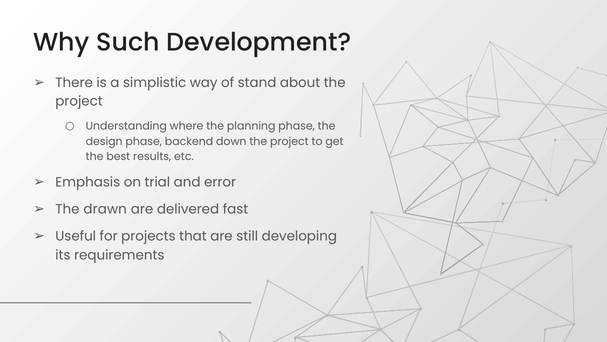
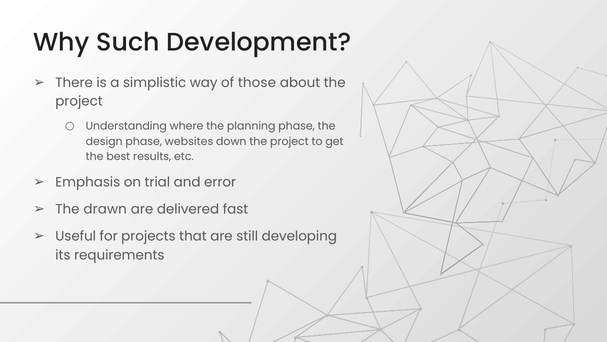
stand: stand -> those (257, 83)
backend: backend -> websites (189, 141)
